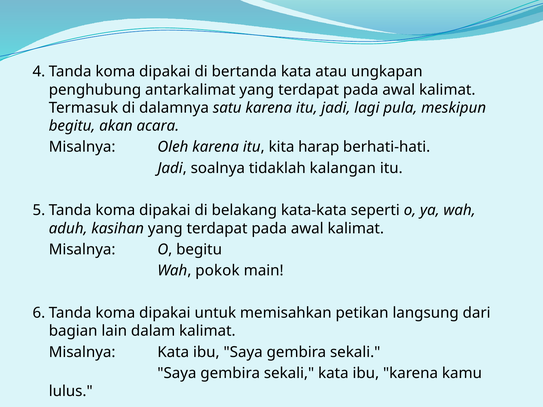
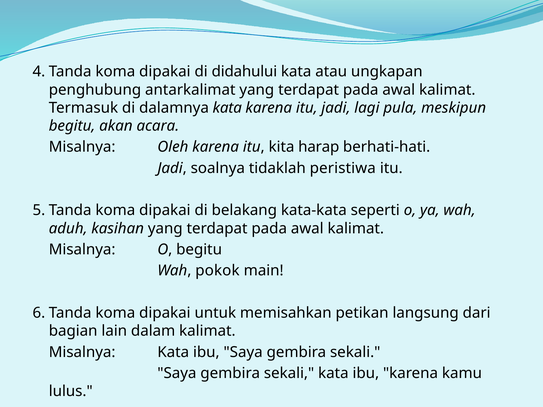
bertanda: bertanda -> didahului (244, 72)
dalamnya satu: satu -> kata (227, 108)
kalangan: kalangan -> peristiwa (343, 168)
